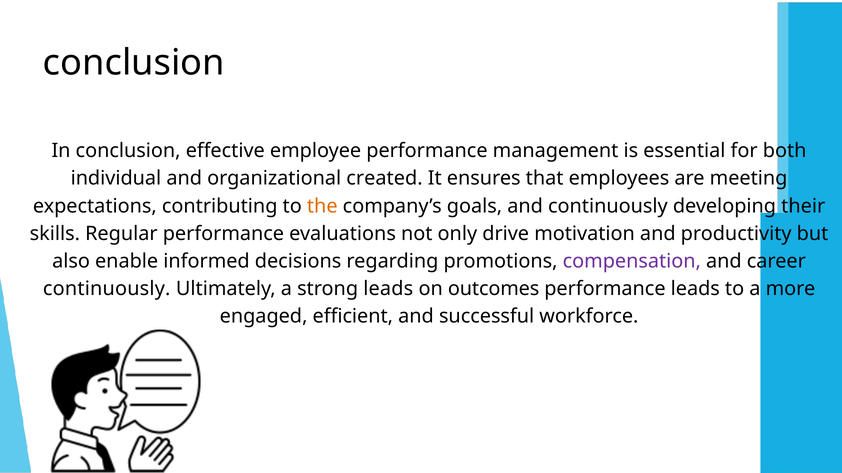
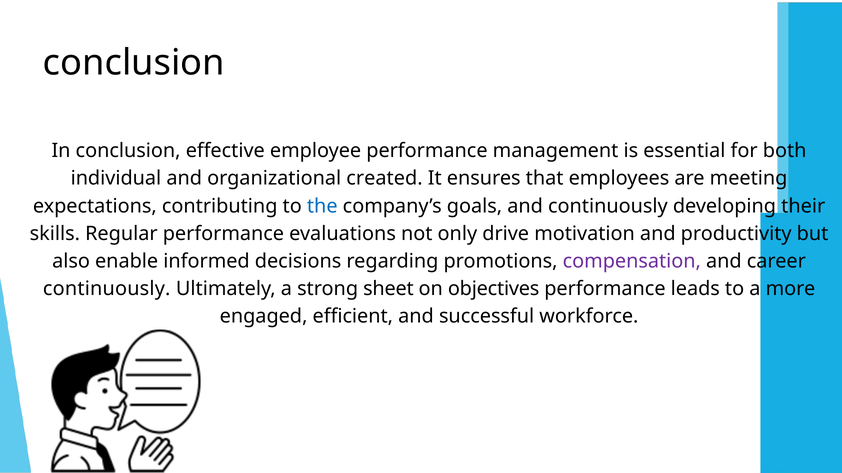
the colour: orange -> blue (322, 206)
strong leads: leads -> sheet (388, 289)
outcomes: outcomes -> objectives (494, 289)
